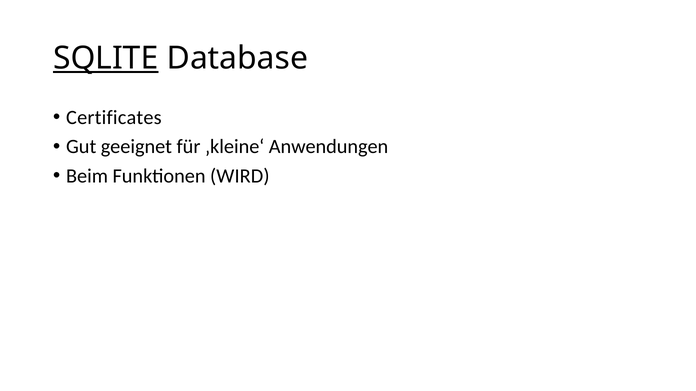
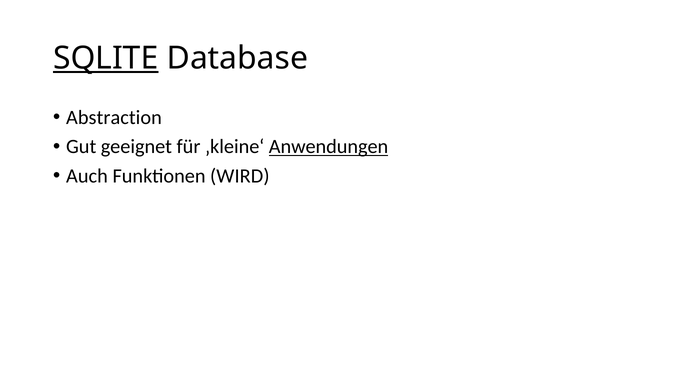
Certificates: Certificates -> Abstraction (114, 118)
Anwendungen underline: none -> present (329, 147)
Beim: Beim -> Auch (87, 176)
